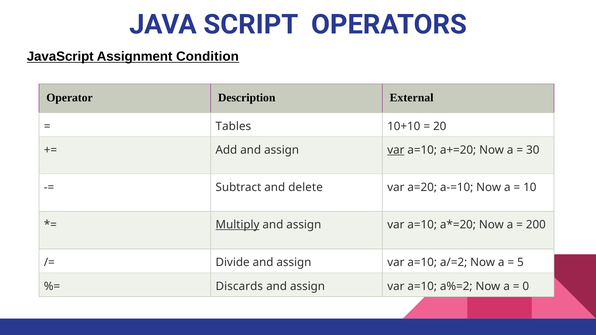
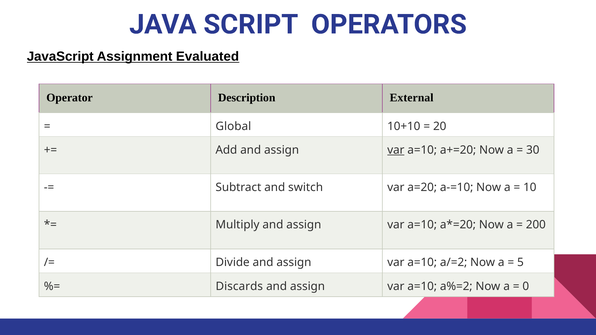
Condition: Condition -> Evaluated (207, 56)
Tables: Tables -> Global (233, 126)
delete: delete -> switch (306, 188)
Multiply underline: present -> none (238, 225)
